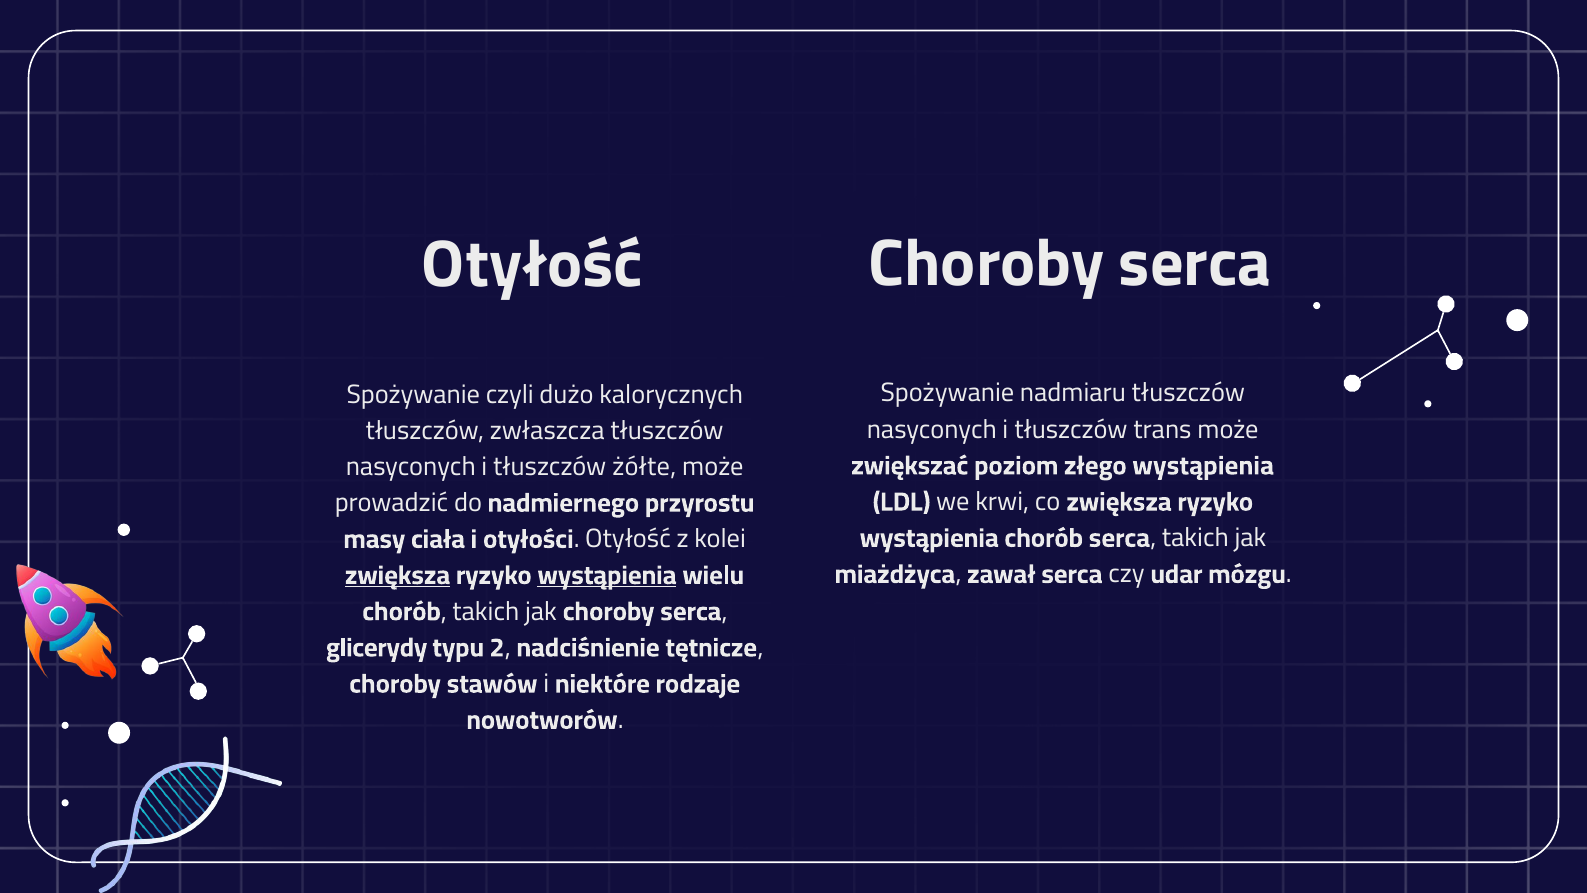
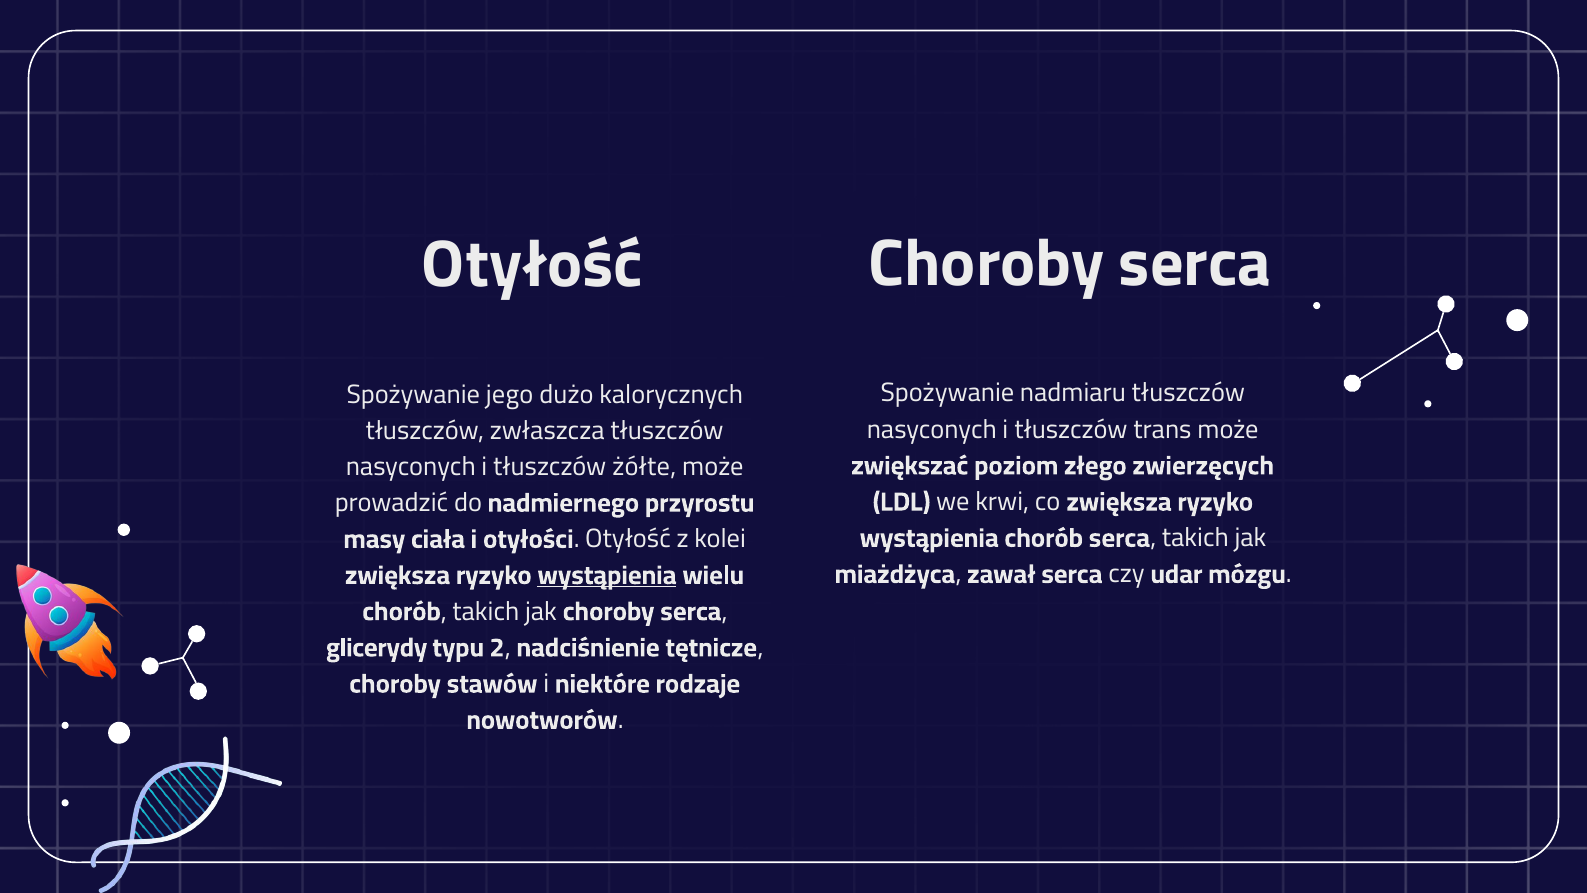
czyli: czyli -> jego (510, 394)
złego wystąpienia: wystąpienia -> zwierzęcych (1203, 466)
zwiększa underline: present -> none (398, 575)
